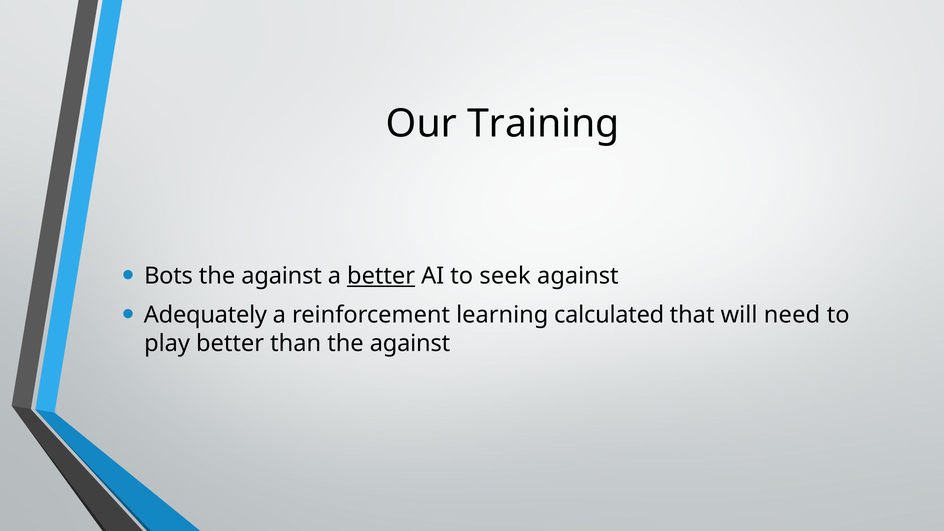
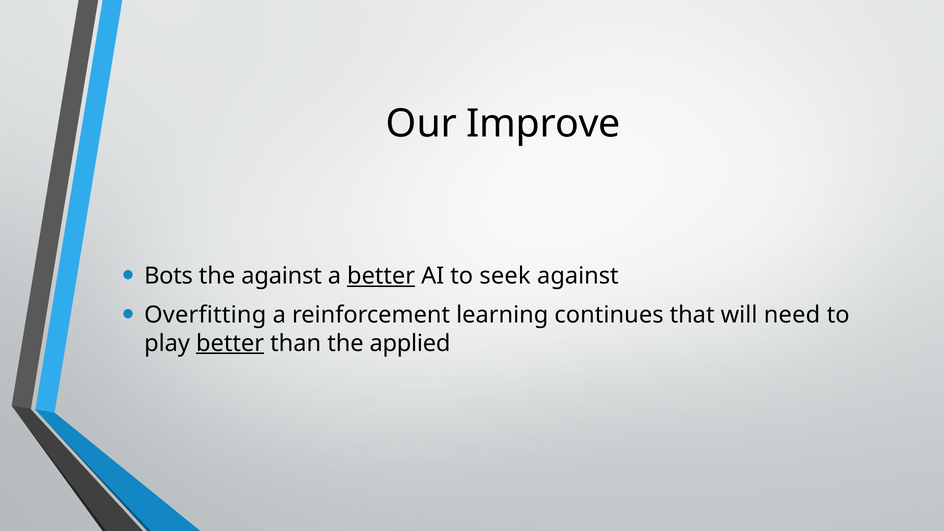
Training: Training -> Improve (544, 124)
Adequately: Adequately -> Overfitting (205, 315)
calculated: calculated -> continues (609, 315)
better underline: none -> present (230, 343)
than the against: against -> applied (410, 343)
